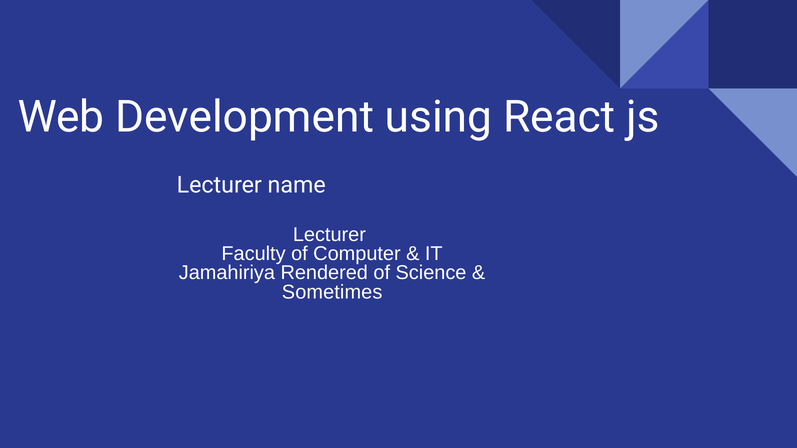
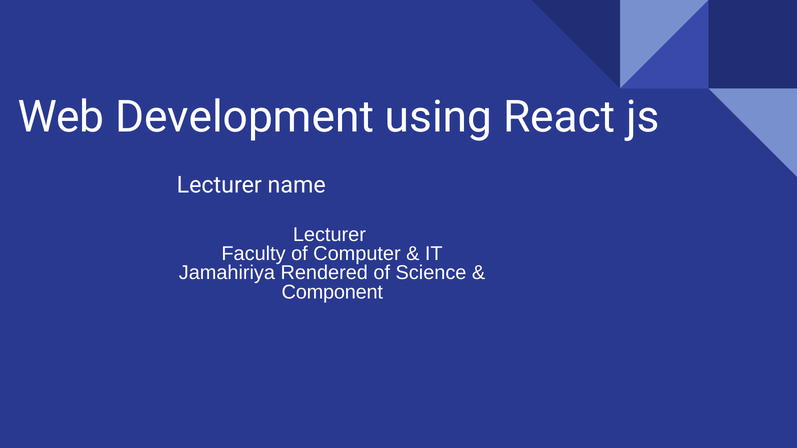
Sometimes: Sometimes -> Component (332, 292)
